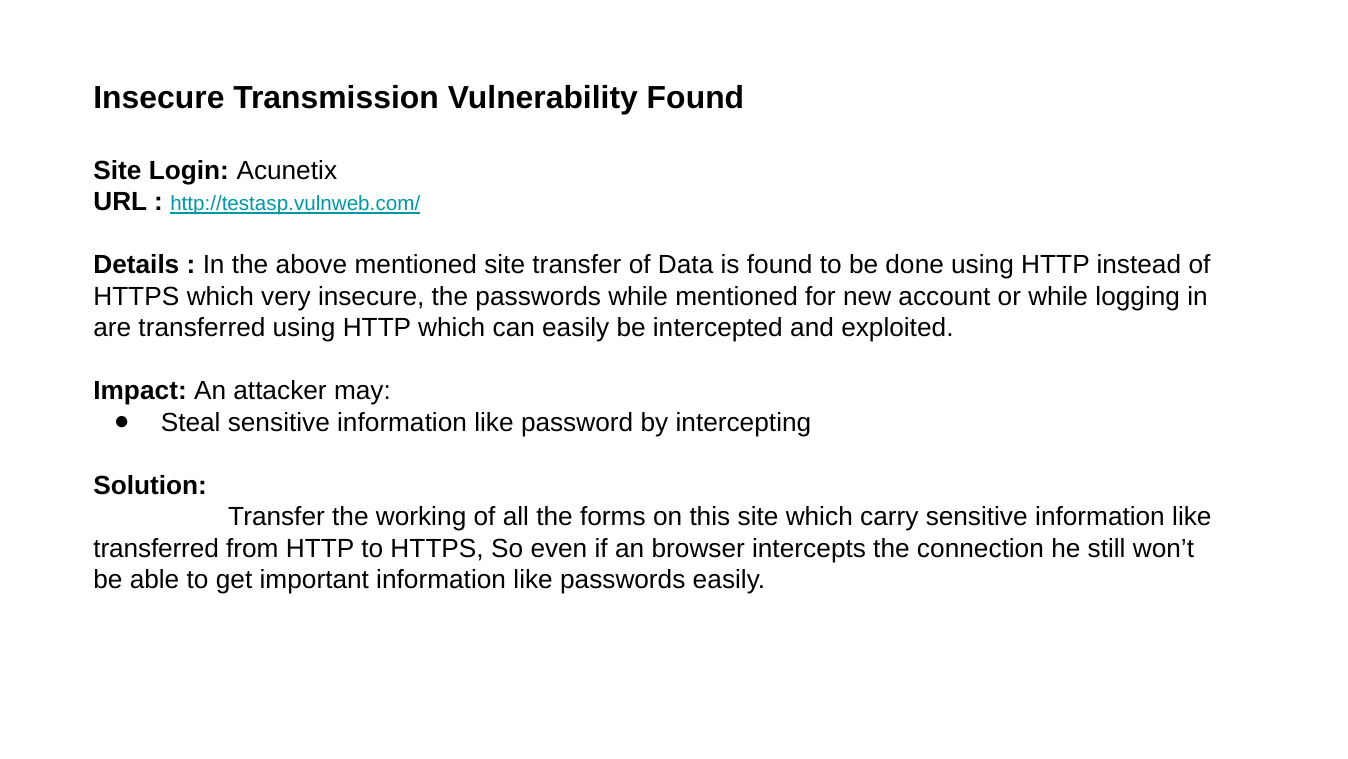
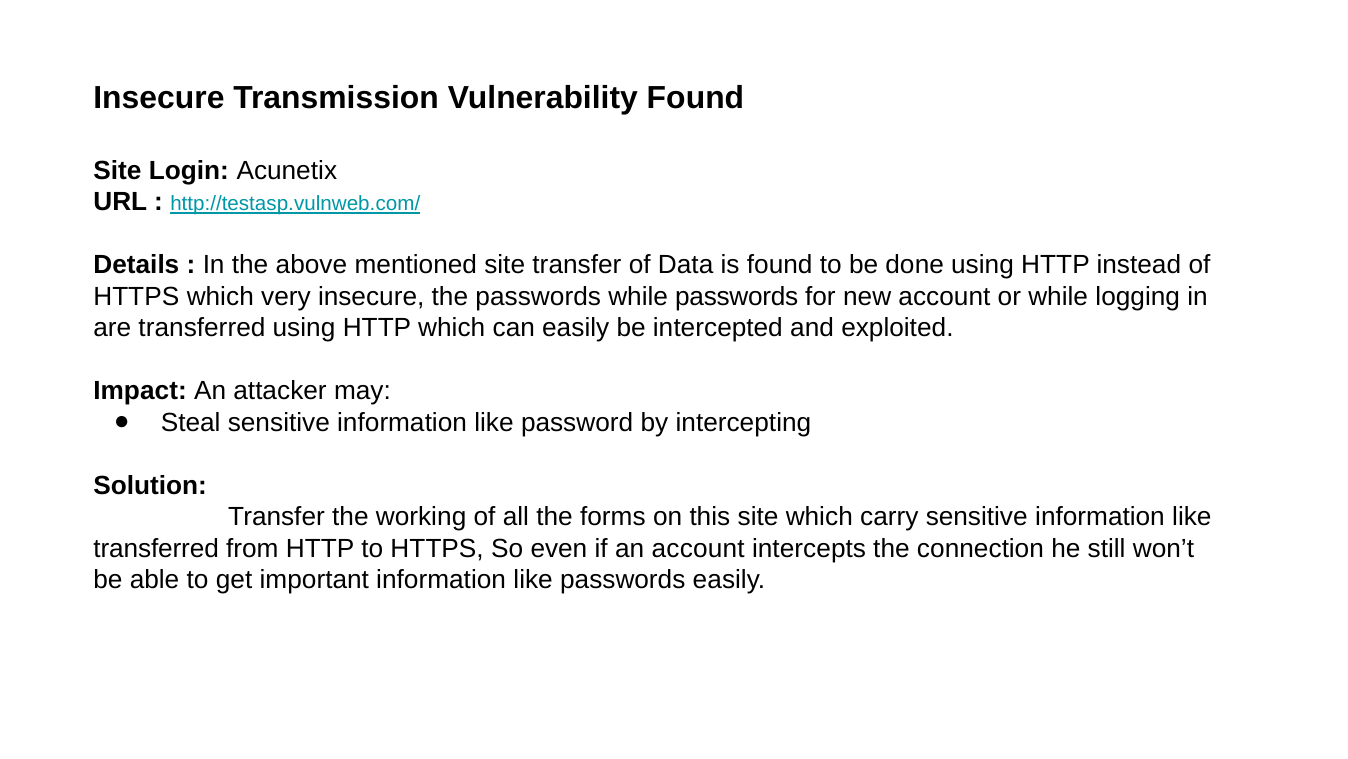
while mentioned: mentioned -> passwords (737, 296)
an browser: browser -> account (698, 548)
